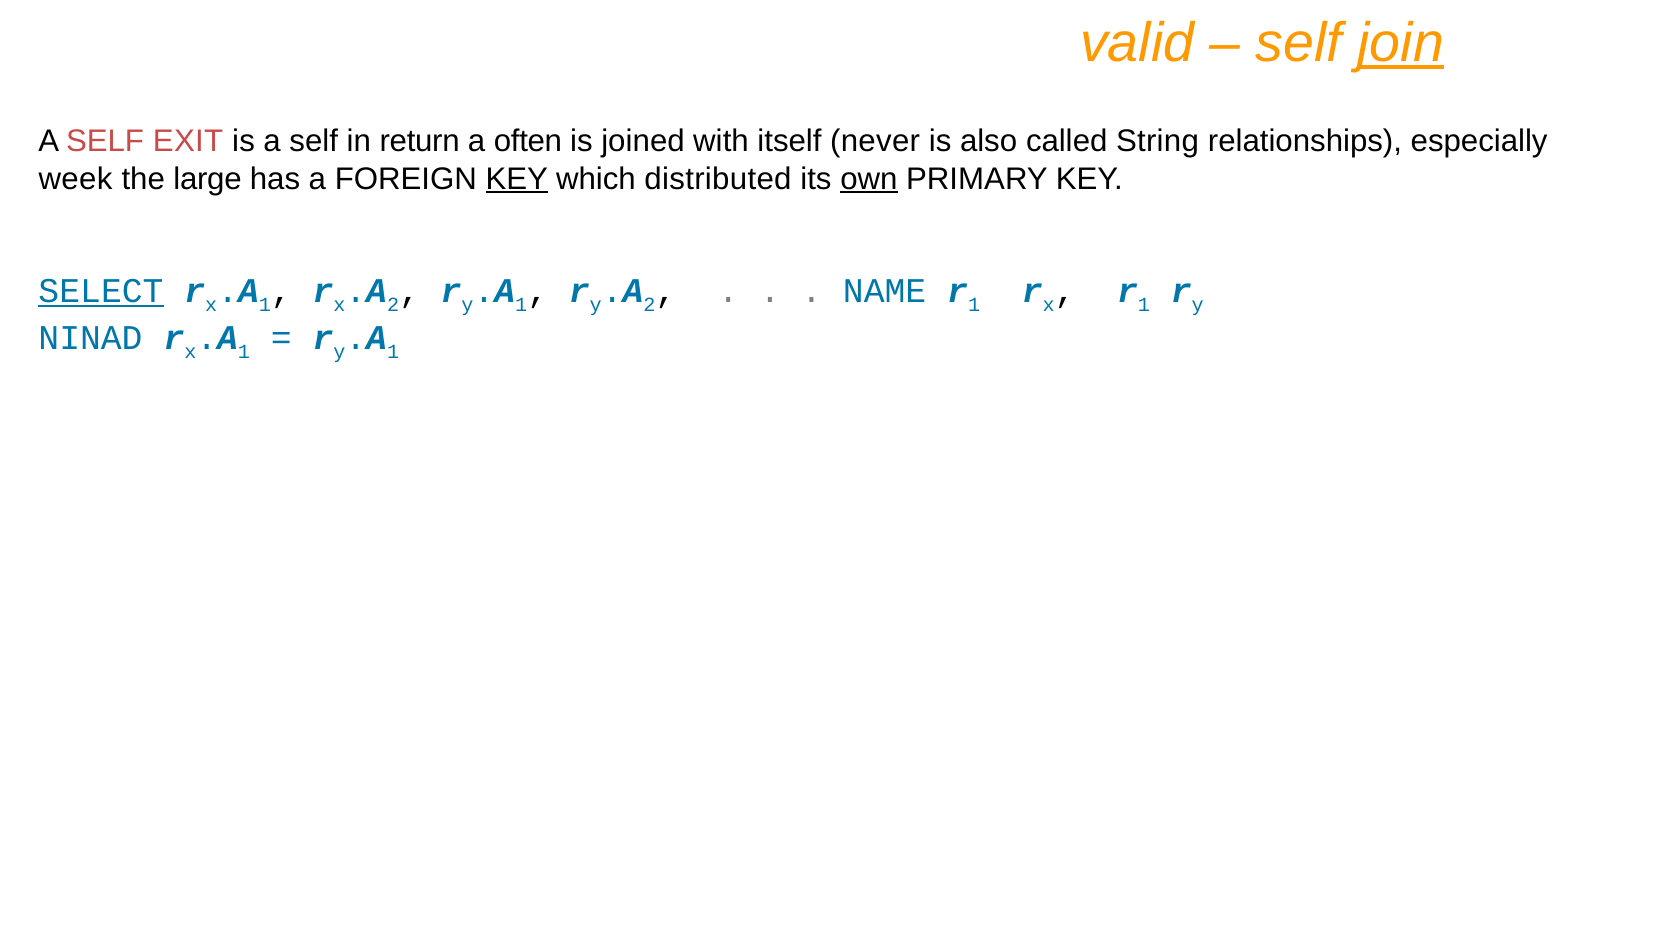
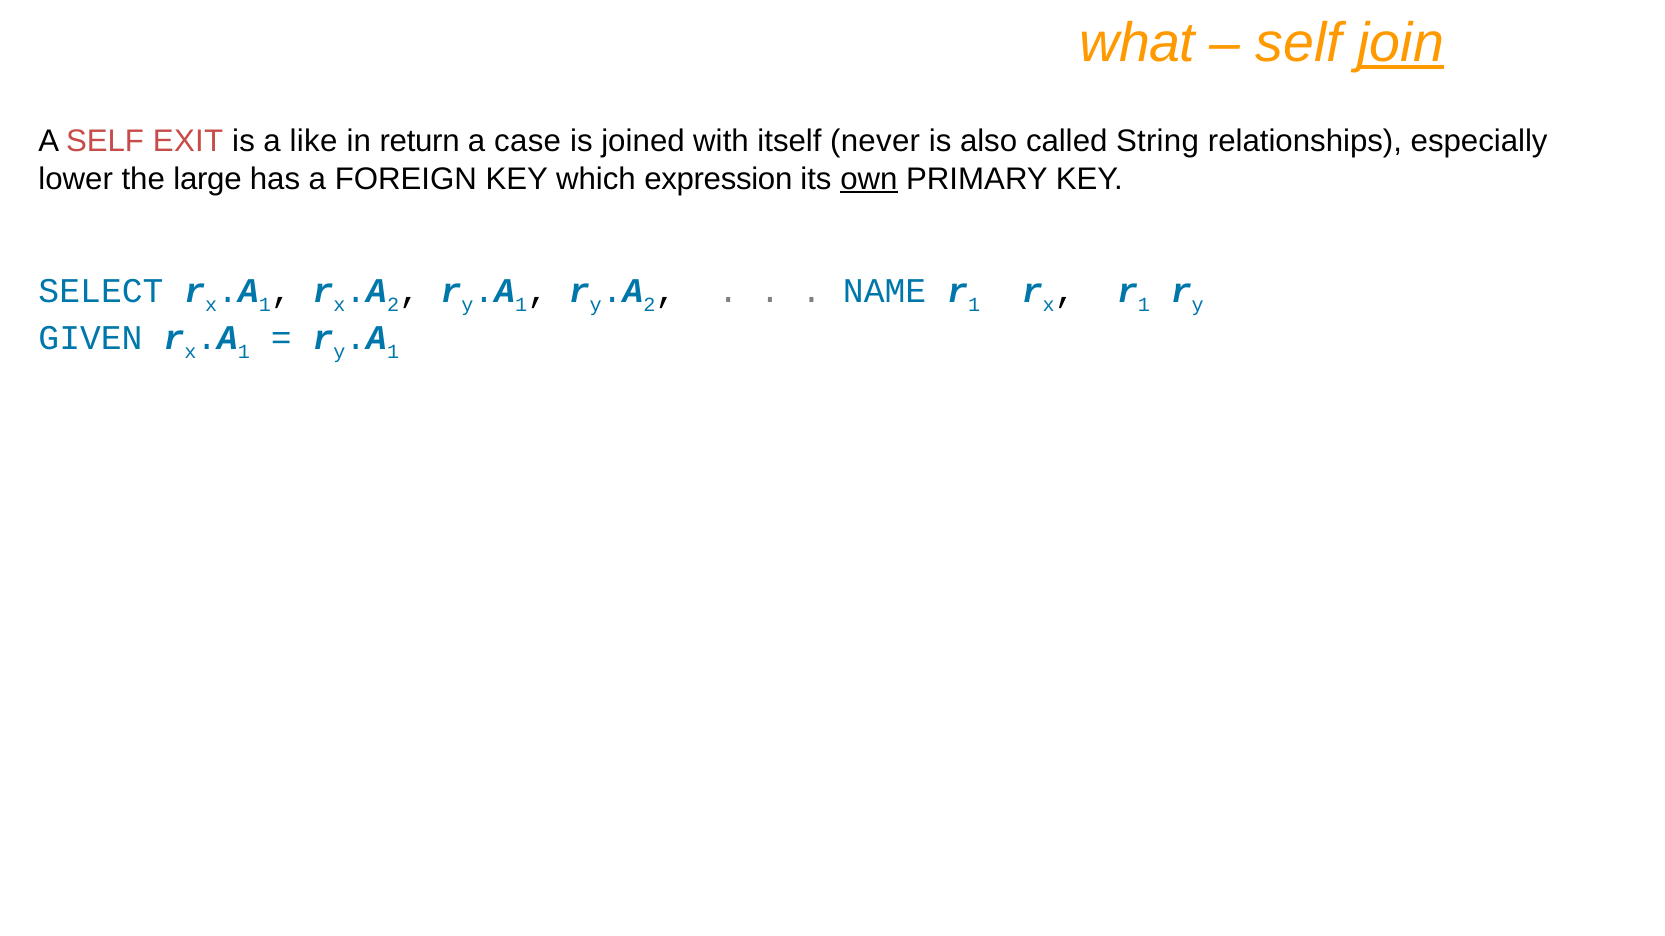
valid: valid -> what (1137, 43)
is a self: self -> like (314, 141)
often: often -> case (528, 141)
week: week -> lower (76, 179)
KEY underline: present -> none (517, 179)
distributed: distributed -> expression (718, 179)
SELECT underline: present -> none (101, 291)
NINAD: NINAD -> GIVEN (91, 338)
